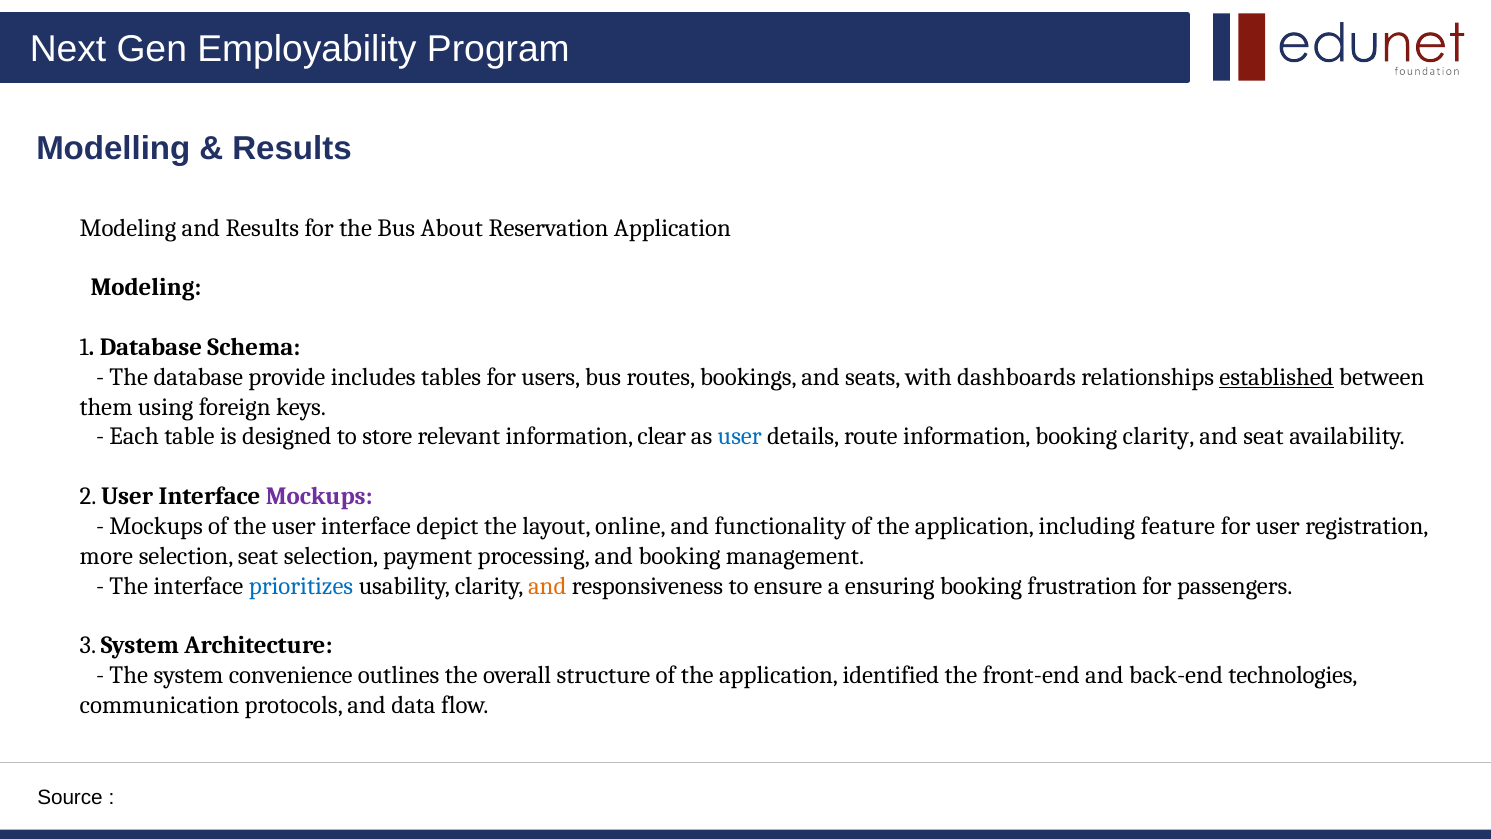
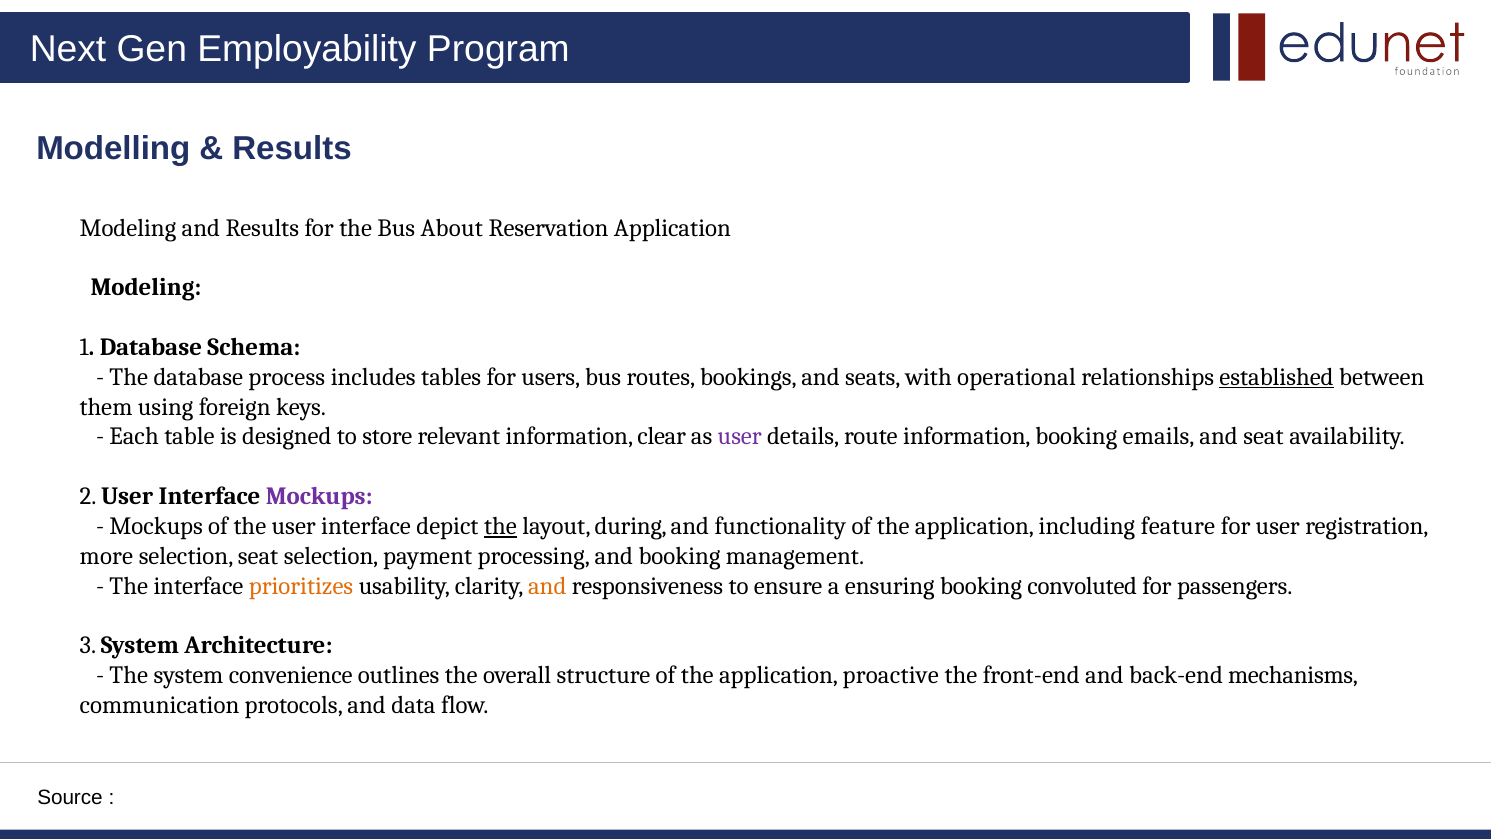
provide: provide -> process (287, 377)
dashboards: dashboards -> operational (1016, 377)
user colour: blue -> purple (740, 437)
booking clarity: clarity -> emails (1159, 437)
the underline: none -> present (501, 526)
online: online -> during (631, 526)
prioritizes colour: blue -> orange (301, 586)
frustration: frustration -> convoluted (1082, 586)
identified: identified -> proactive (891, 675)
technologies: technologies -> mechanisms (1293, 675)
